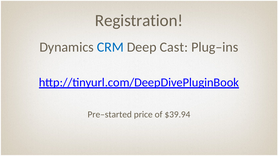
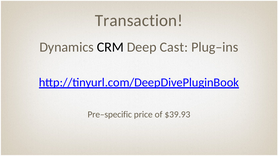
Registration: Registration -> Transaction (139, 20)
CRM colour: blue -> black (110, 47)
Pre–started: Pre–started -> Pre–specific (110, 115)
$39.94: $39.94 -> $39.93 (177, 115)
